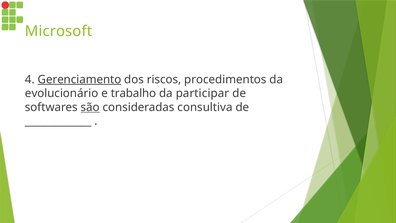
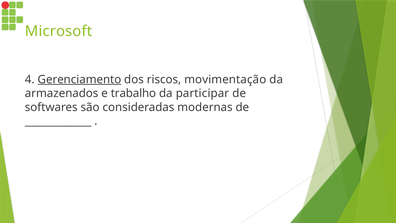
procedimentos: procedimentos -> movimentação (225, 79)
evolucionário: evolucionário -> armazenados (62, 93)
são underline: present -> none (90, 107)
consultiva: consultiva -> modernas (205, 107)
